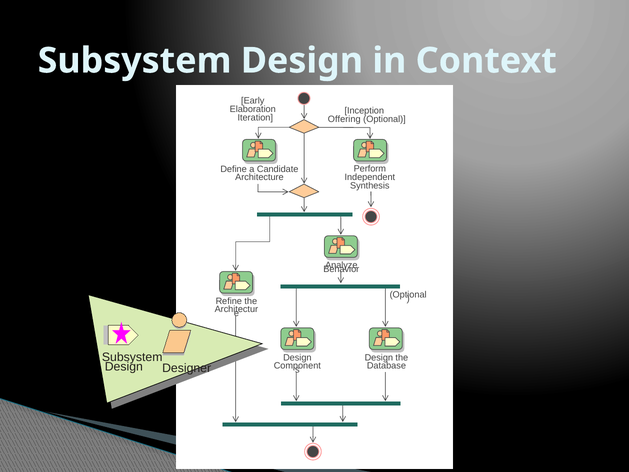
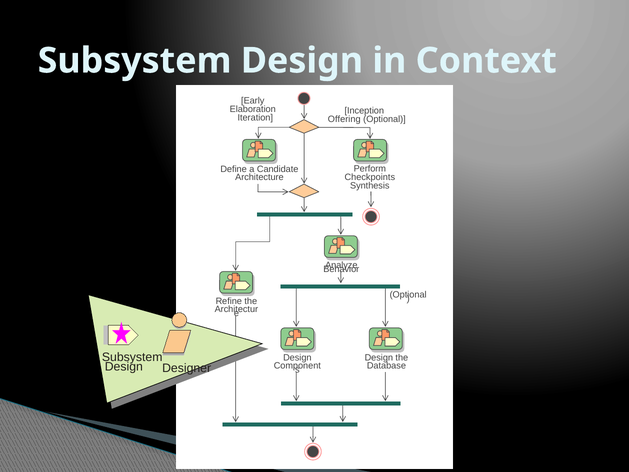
Independent: Independent -> Checkpoints (370, 177)
